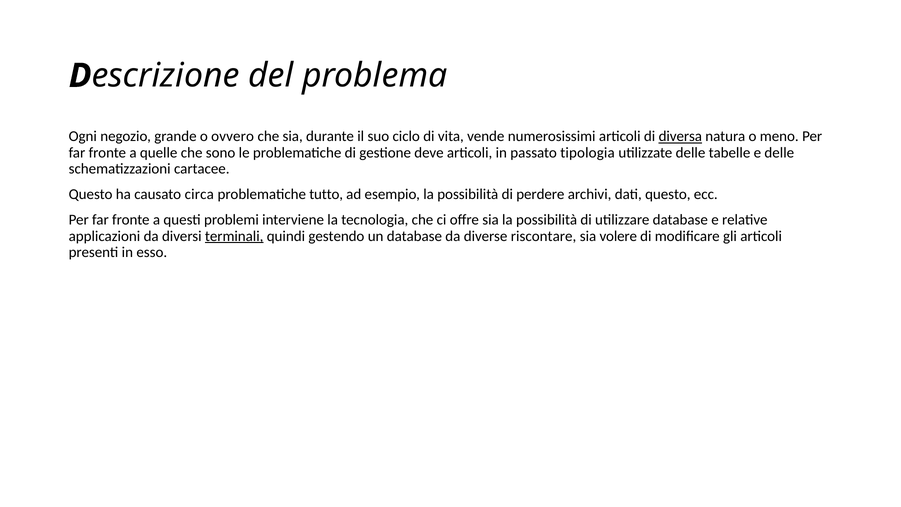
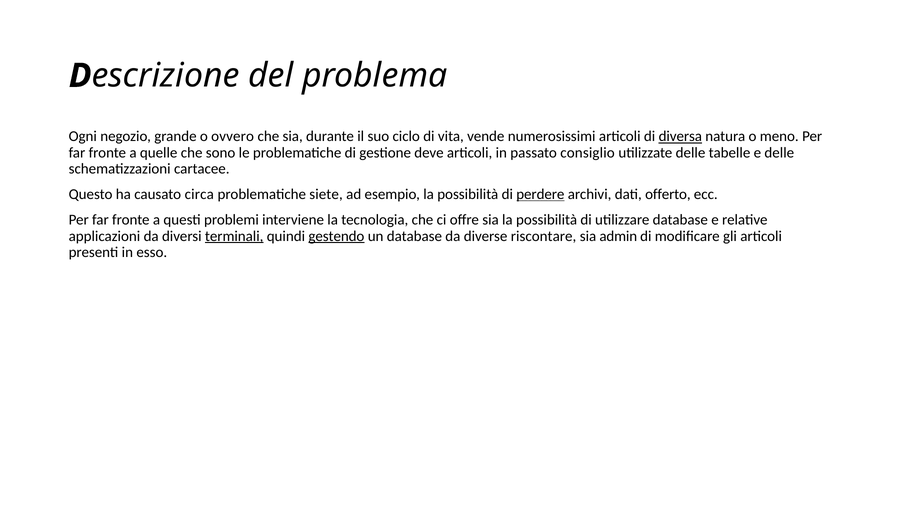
tipologia: tipologia -> consiglio (588, 152)
tutto: tutto -> siete (326, 194)
perdere underline: none -> present (540, 194)
dati questo: questo -> offerto (668, 194)
gestendo underline: none -> present (336, 236)
volere: volere -> admin (618, 236)
